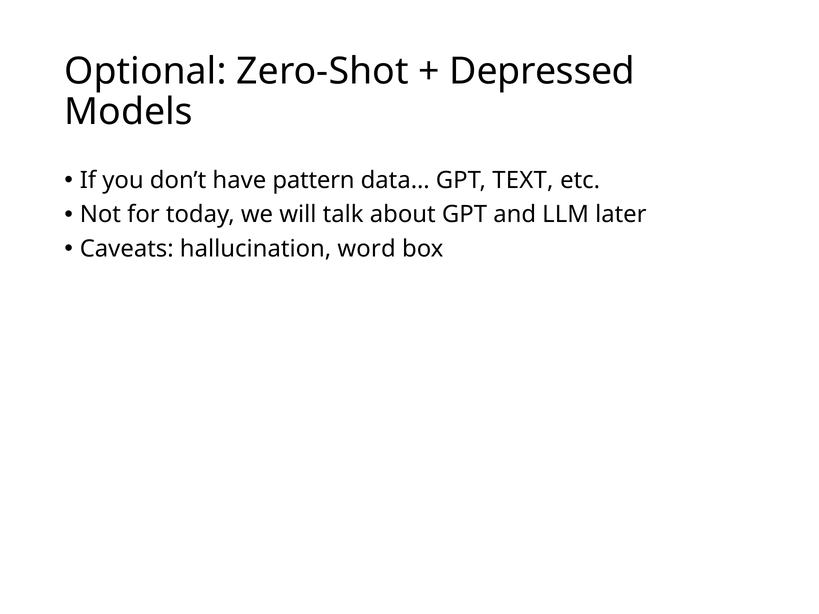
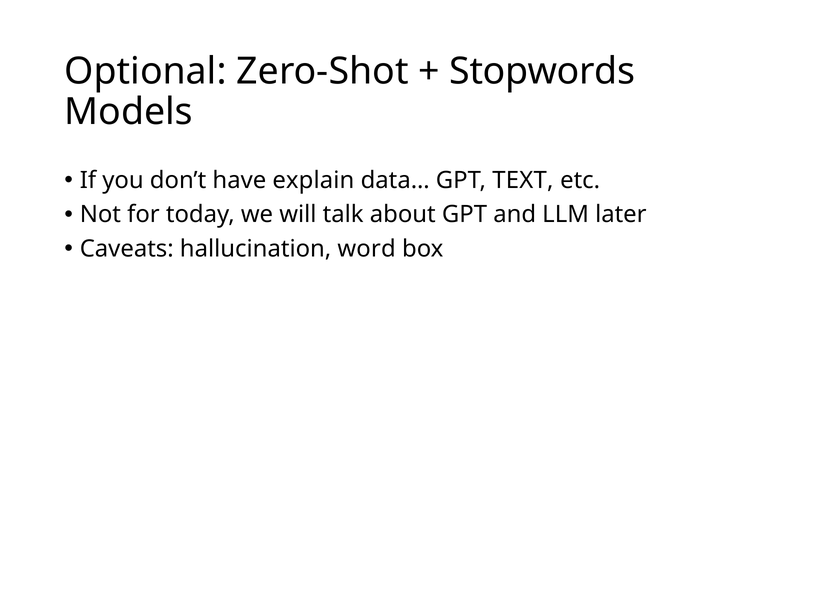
Depressed: Depressed -> Stopwords (542, 72)
pattern: pattern -> explain (313, 180)
